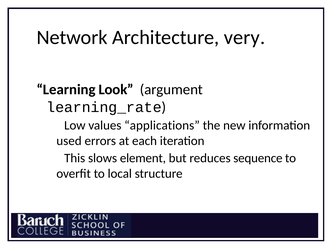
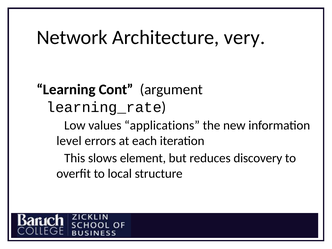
Look: Look -> Cont (116, 89)
used: used -> level (69, 141)
sequence: sequence -> discovery (258, 158)
